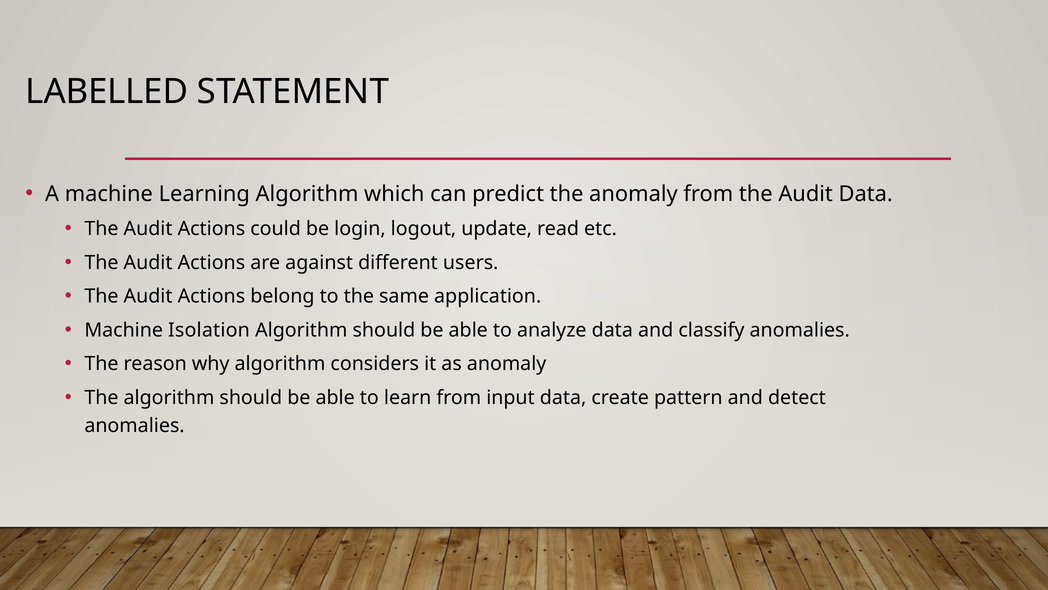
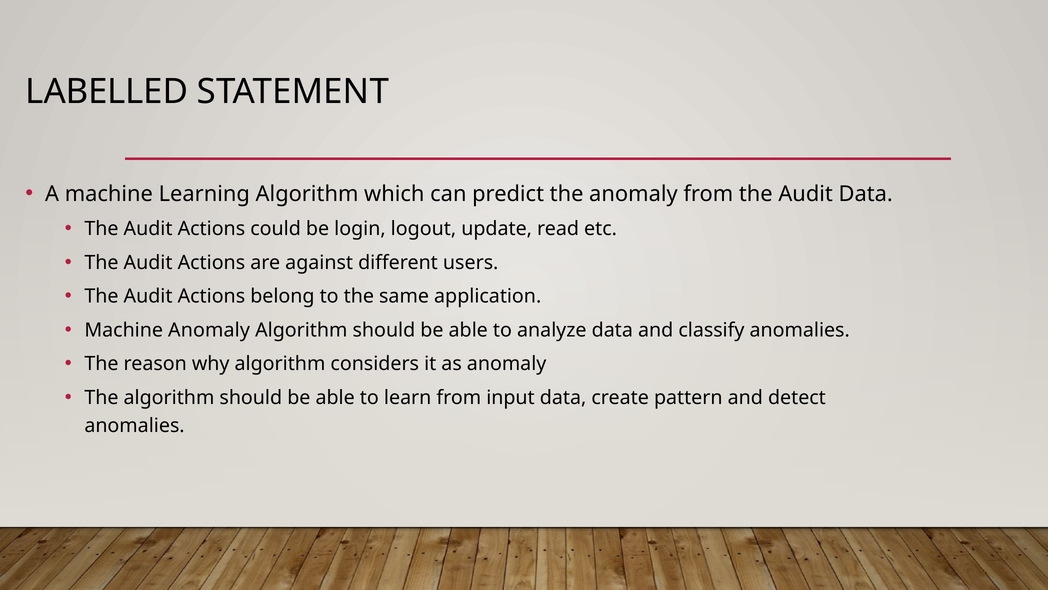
Machine Isolation: Isolation -> Anomaly (209, 330)
